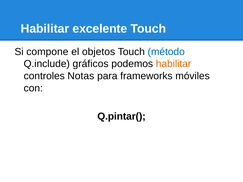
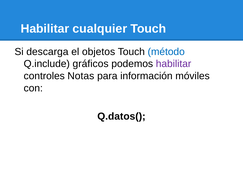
excelente: excelente -> cualquier (100, 29)
compone: compone -> descarga (47, 52)
habilitar colour: orange -> purple (174, 64)
frameworks: frameworks -> información (146, 76)
Q.pintar(: Q.pintar( -> Q.datos( (121, 117)
